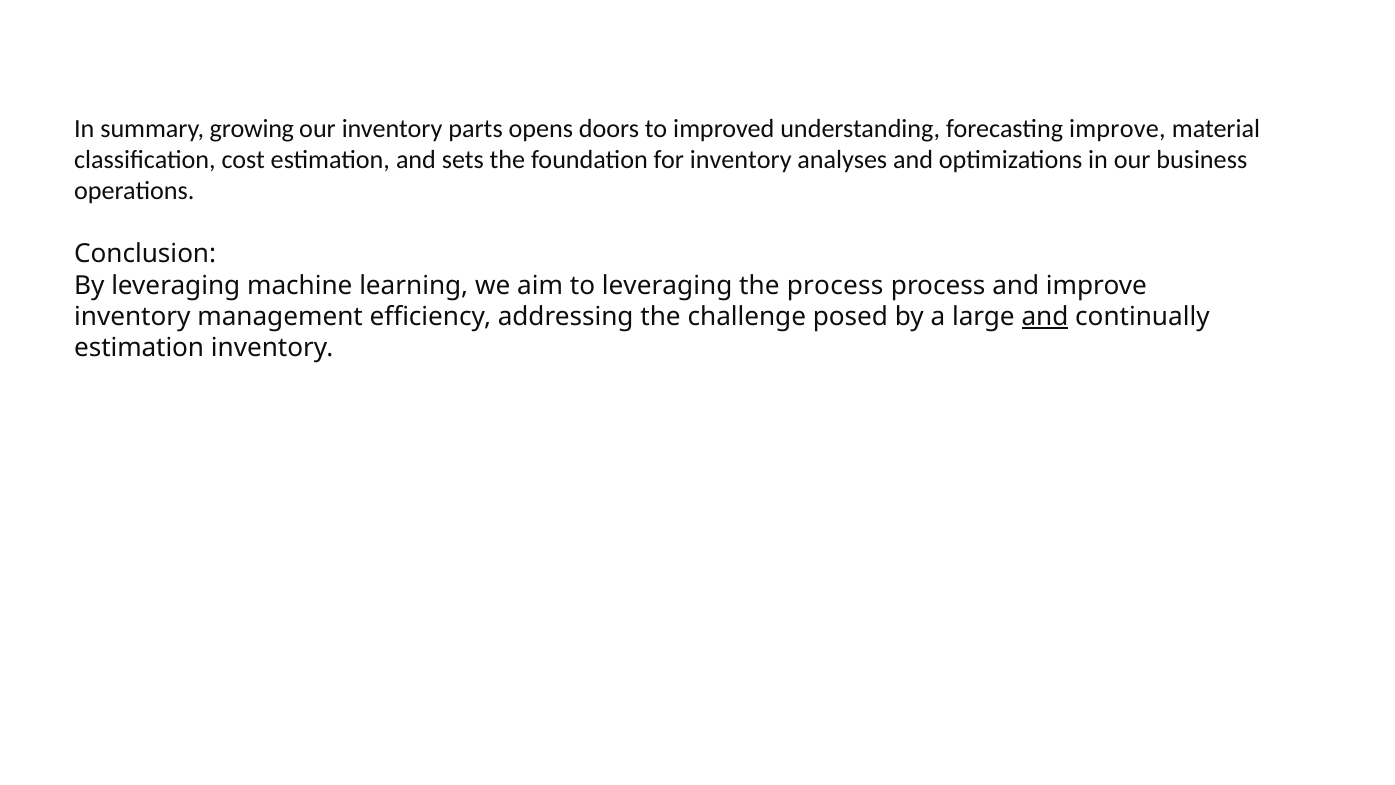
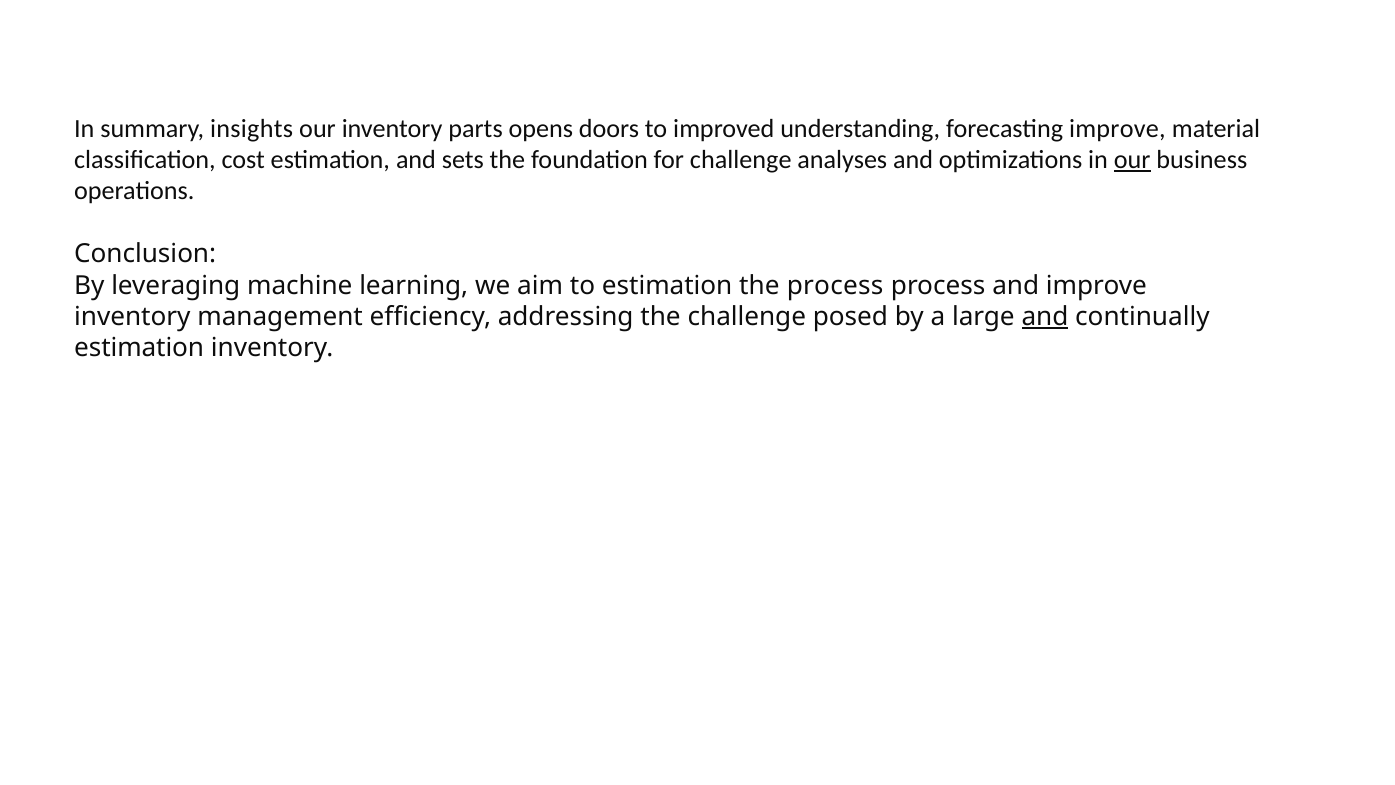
growing: growing -> insights (252, 128)
for inventory: inventory -> challenge (741, 160)
our underline: none -> present (1132, 160)
to leveraging: leveraging -> estimation (667, 285)
